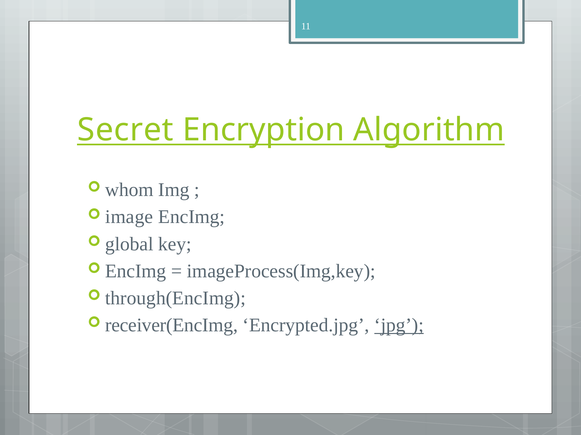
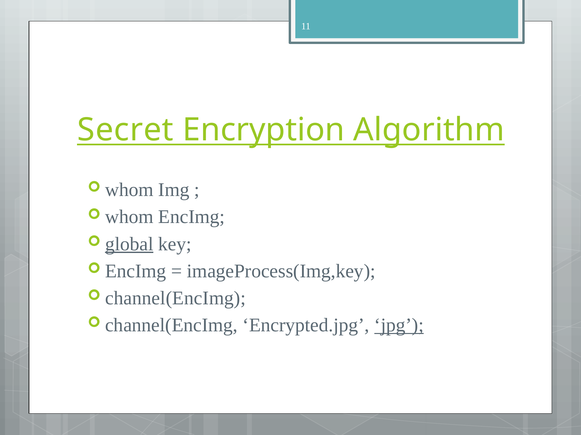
image: image -> whom (129, 217)
global underline: none -> present (129, 244)
through(EncImg: through(EncImg -> channel(EncImg (175, 299)
receiver(EncImg: receiver(EncImg -> channel(EncImg (171, 326)
